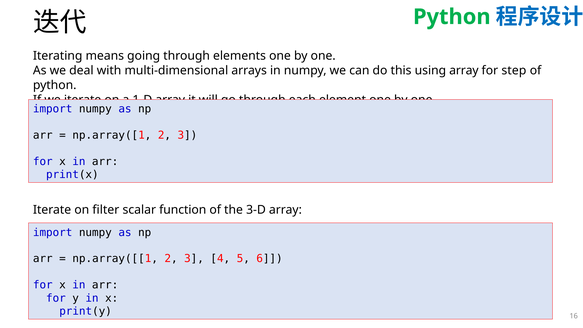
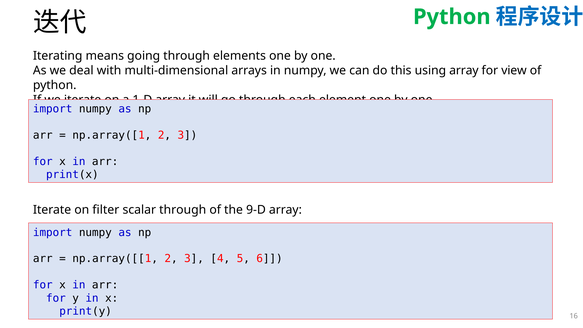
step: step -> view (514, 71)
scalar function: function -> through (183, 210)
3-D: 3-D -> 9-D (256, 210)
